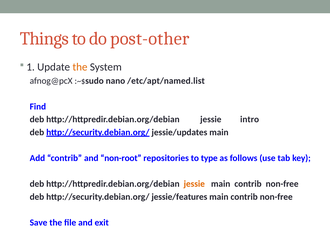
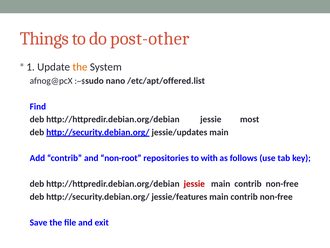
/etc/apt/named.list: /etc/apt/named.list -> /etc/apt/offered.list (166, 81)
intro: intro -> most (250, 119)
type: type -> with (209, 158)
jessie colour: orange -> red (194, 184)
